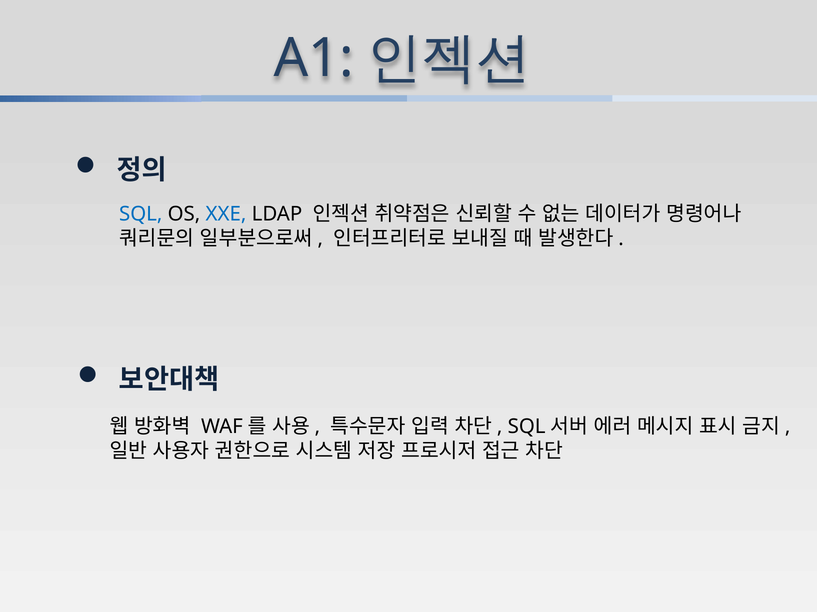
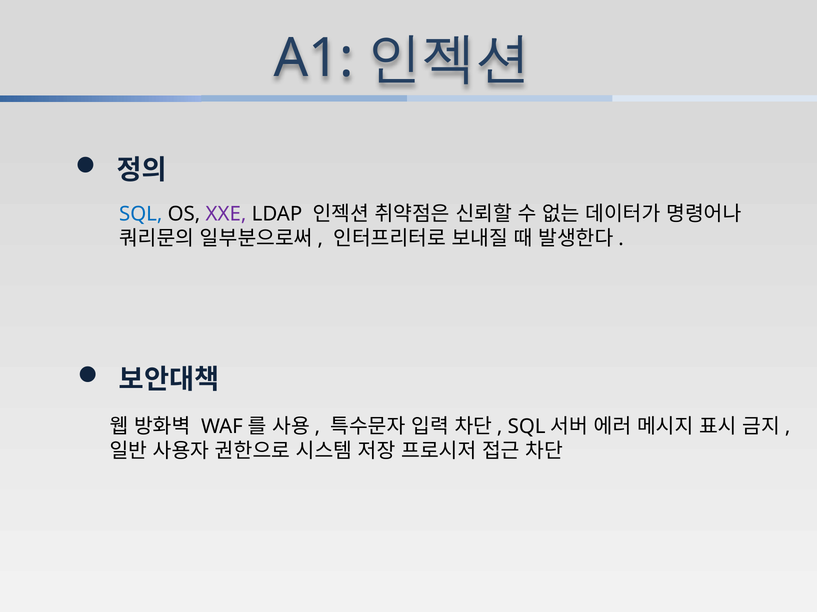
XXE colour: blue -> purple (226, 214)
